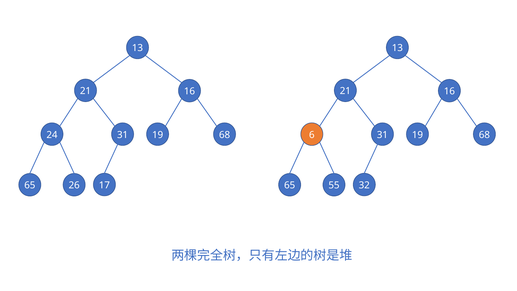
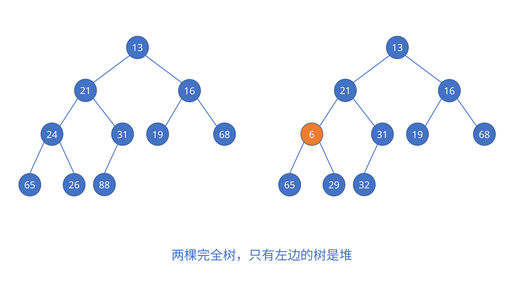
17: 17 -> 88 (104, 185)
55: 55 -> 29 (334, 185)
